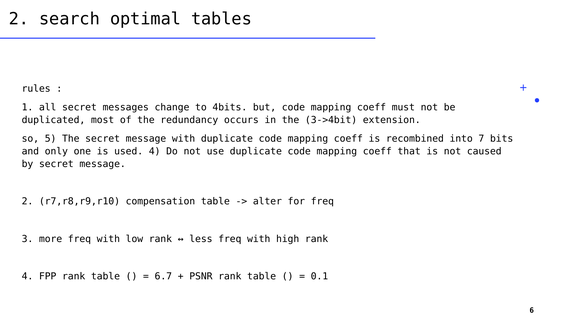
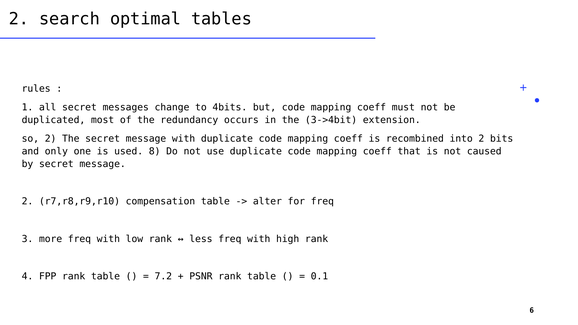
so 5: 5 -> 2 (51, 139)
into 7: 7 -> 2 (481, 139)
used 4: 4 -> 8 (155, 151)
6.7: 6.7 -> 7.2 (163, 276)
